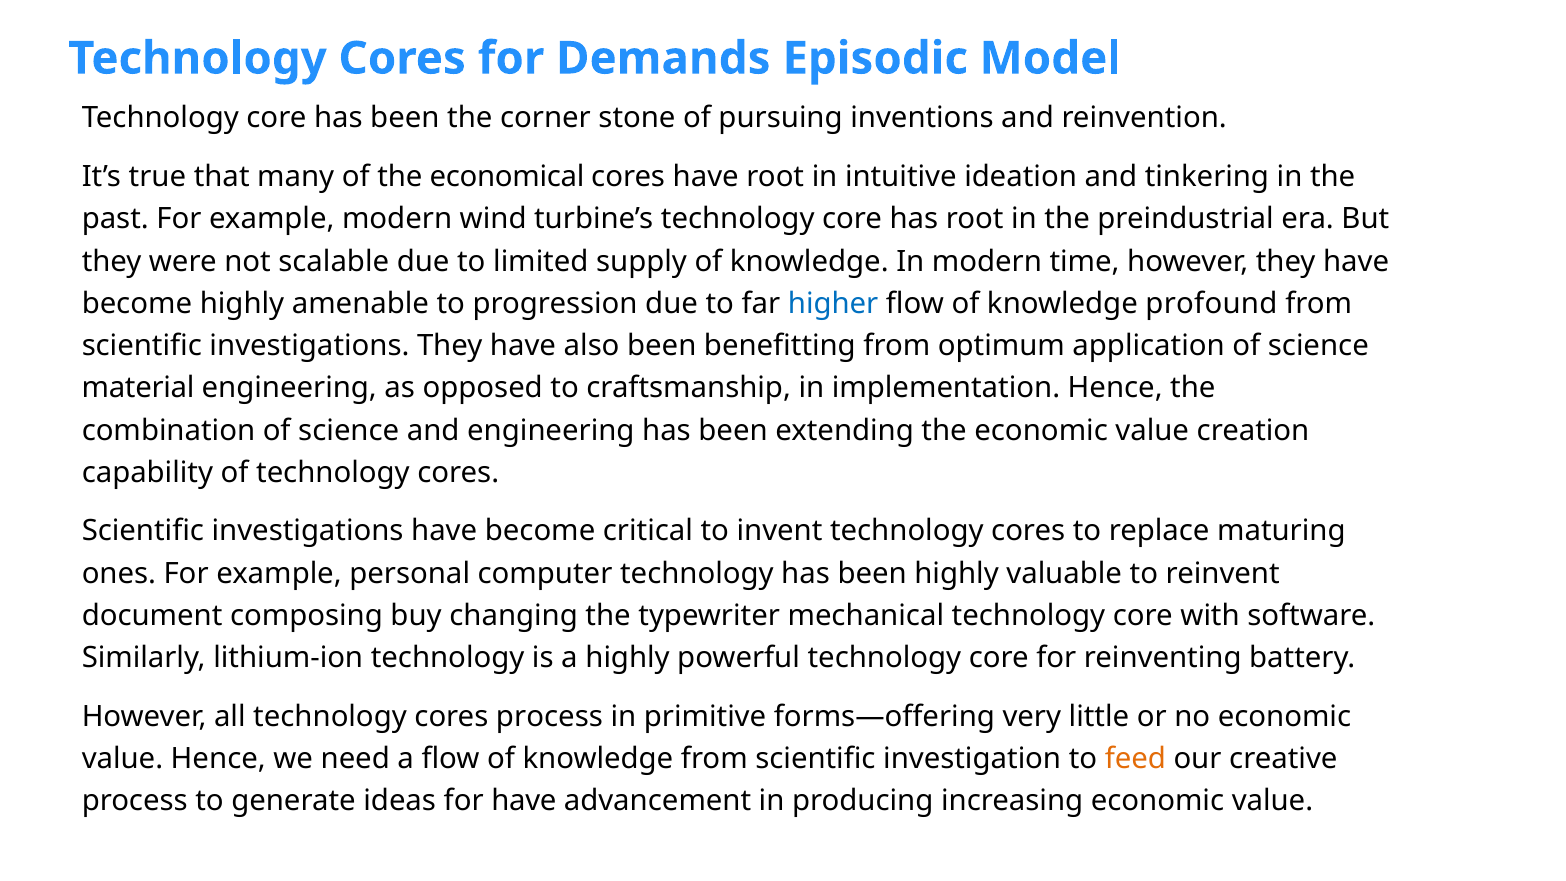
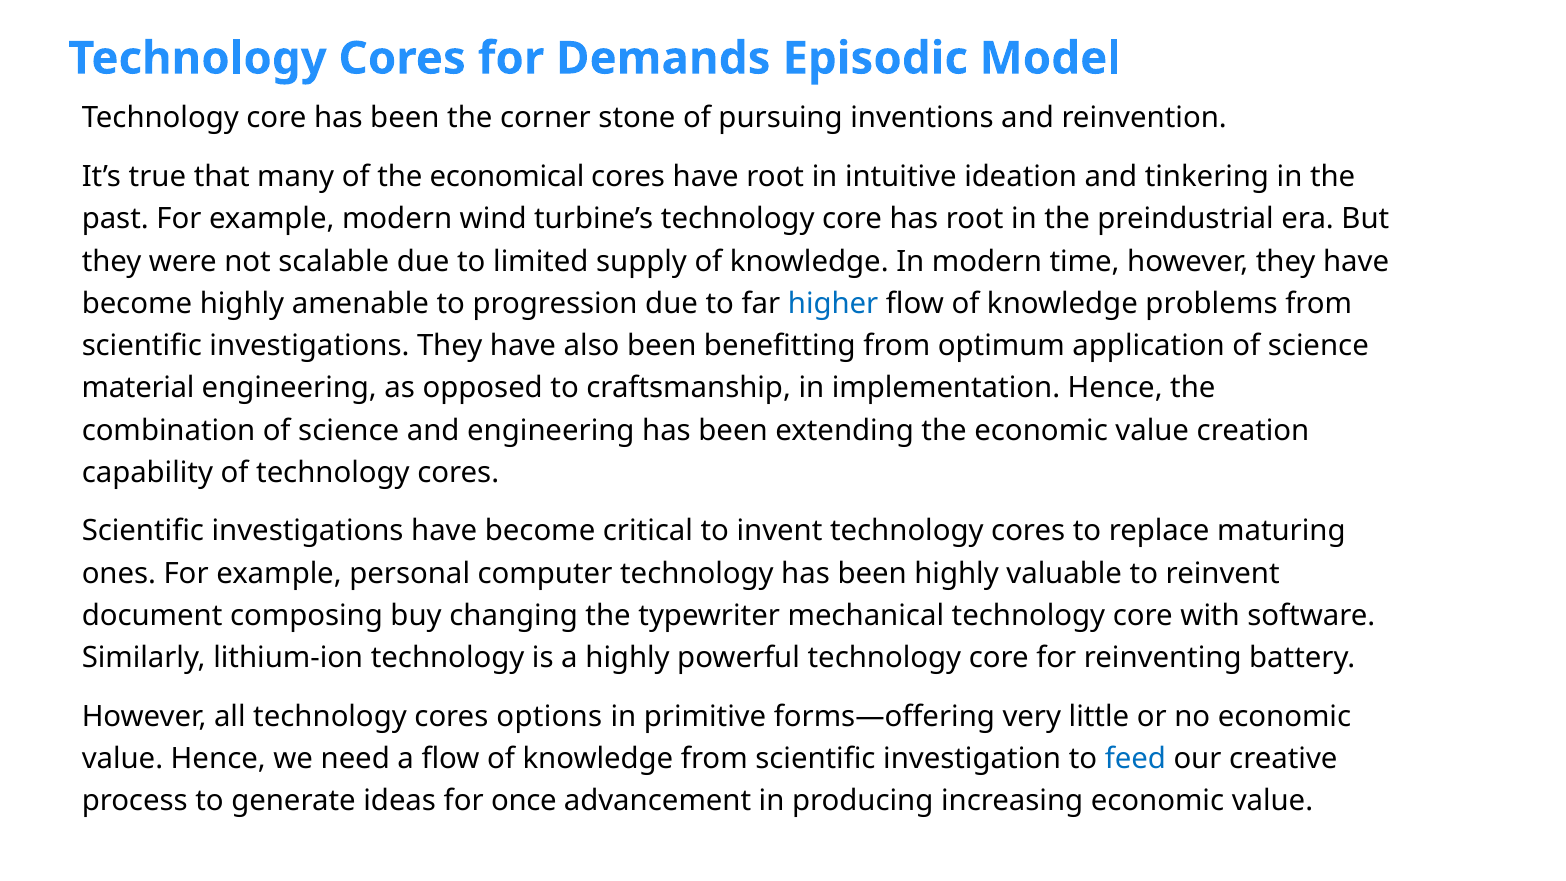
profound: profound -> problems (1212, 304)
cores process: process -> options (549, 717)
feed colour: orange -> blue (1135, 759)
for have: have -> once (524, 801)
